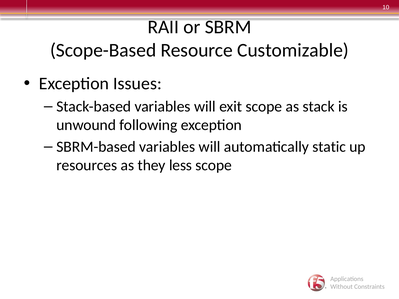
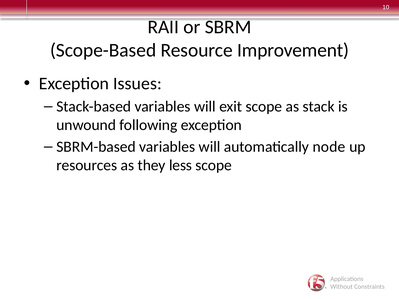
Customizable: Customizable -> Improvement (293, 50)
static: static -> node (329, 147)
